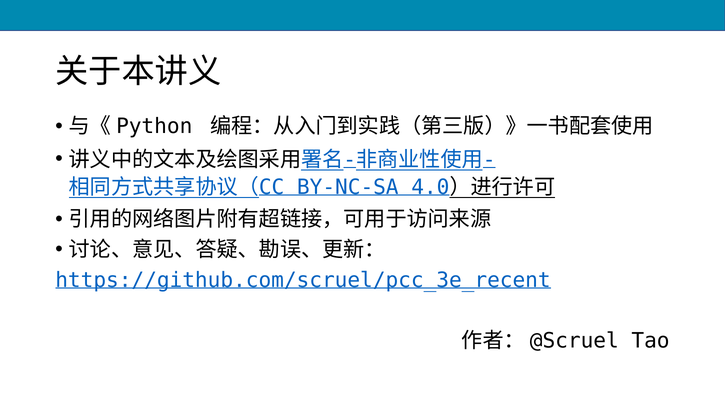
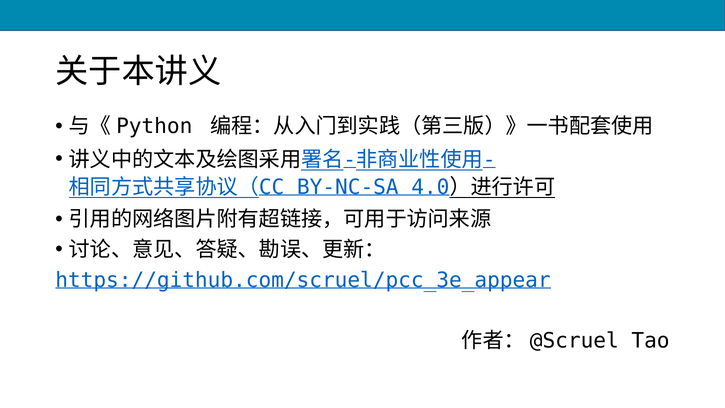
https://github.com/scruel/pcc_3e_recent: https://github.com/scruel/pcc_3e_recent -> https://github.com/scruel/pcc_3e_appear (303, 280)
